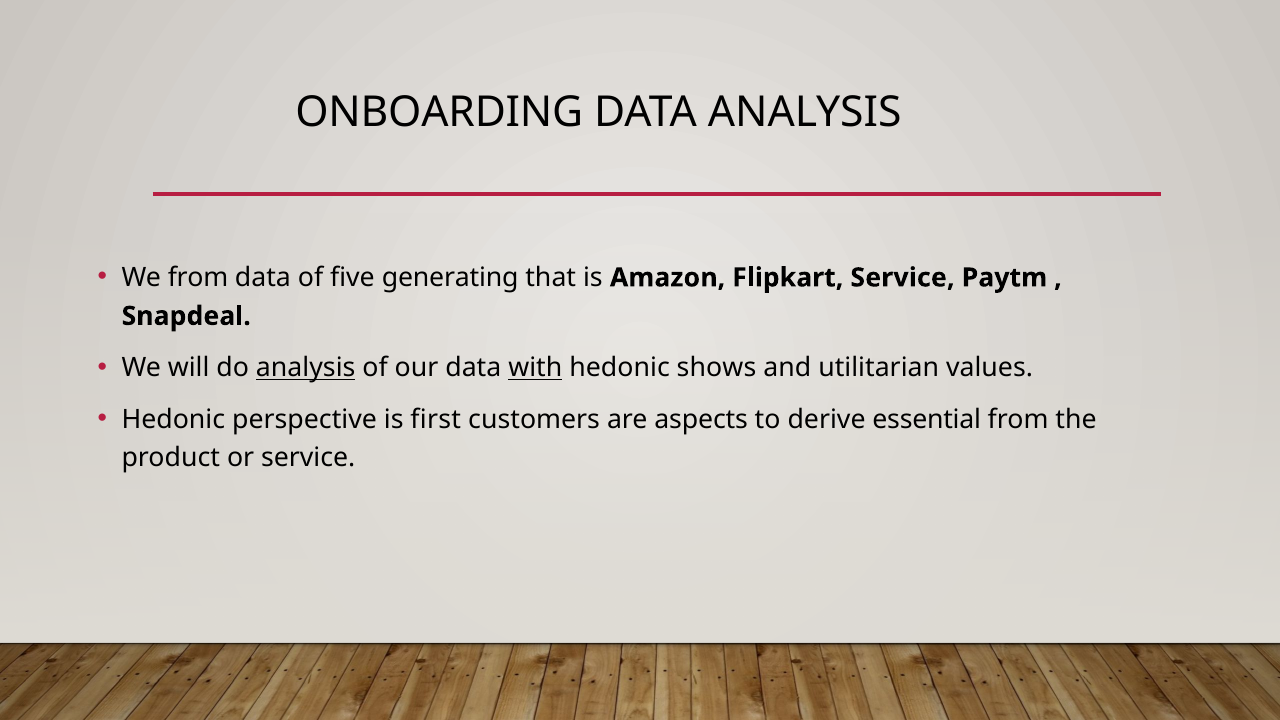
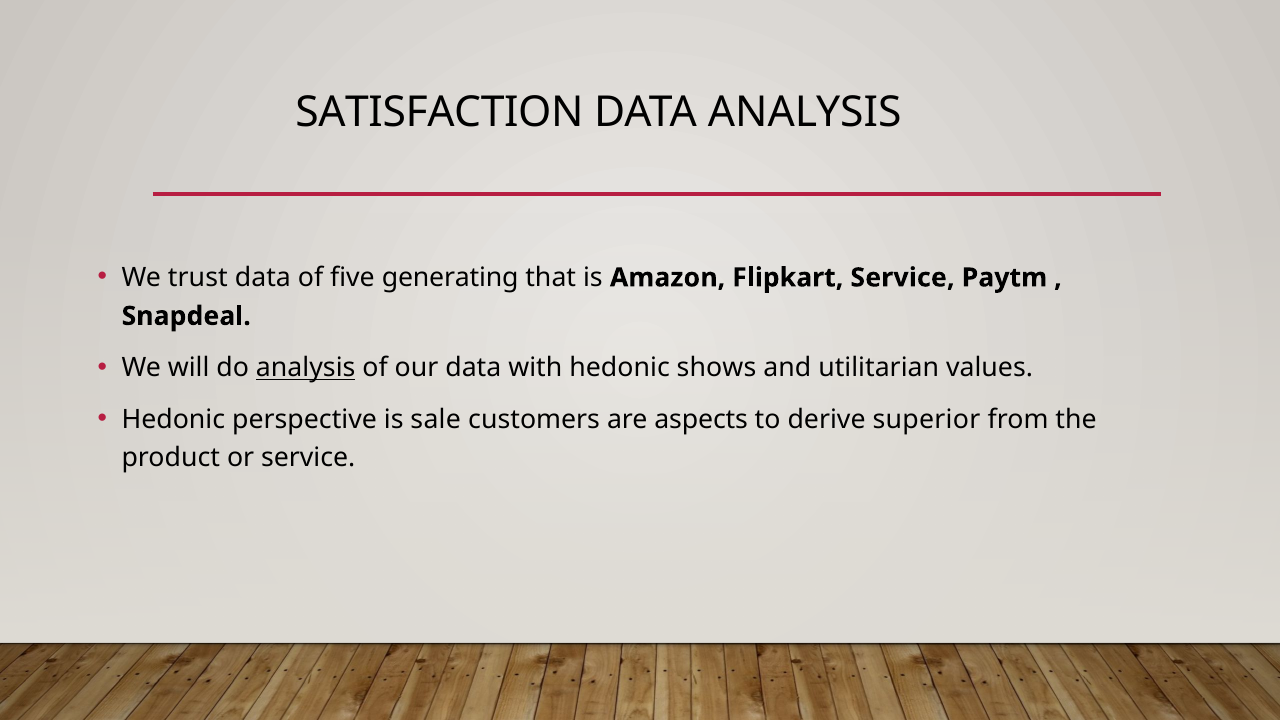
ONBOARDING: ONBOARDING -> SATISFACTION (439, 112)
We from: from -> trust (198, 278)
with underline: present -> none (535, 368)
first: first -> sale (436, 420)
essential: essential -> superior (926, 420)
